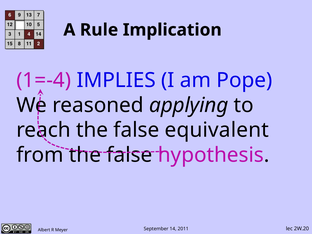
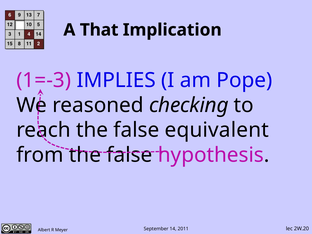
Rule: Rule -> That (99, 30)
1=-4: 1=-4 -> 1=-3 (44, 80)
applying: applying -> checking (189, 105)
